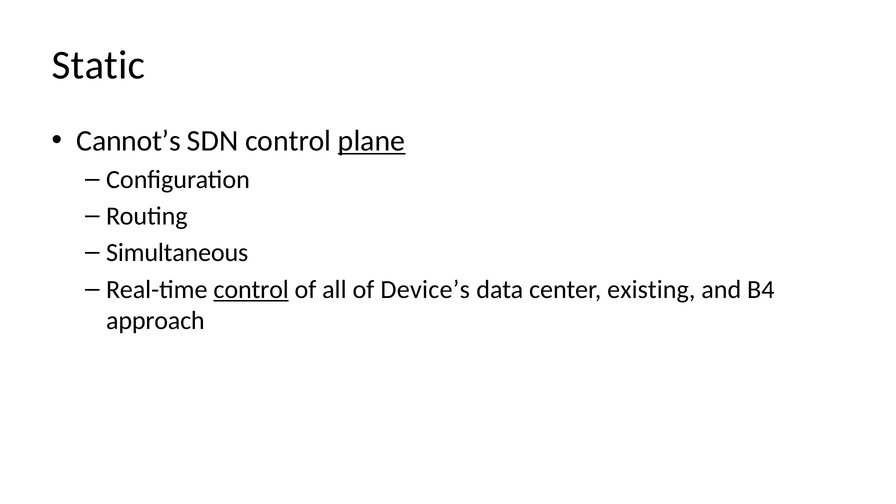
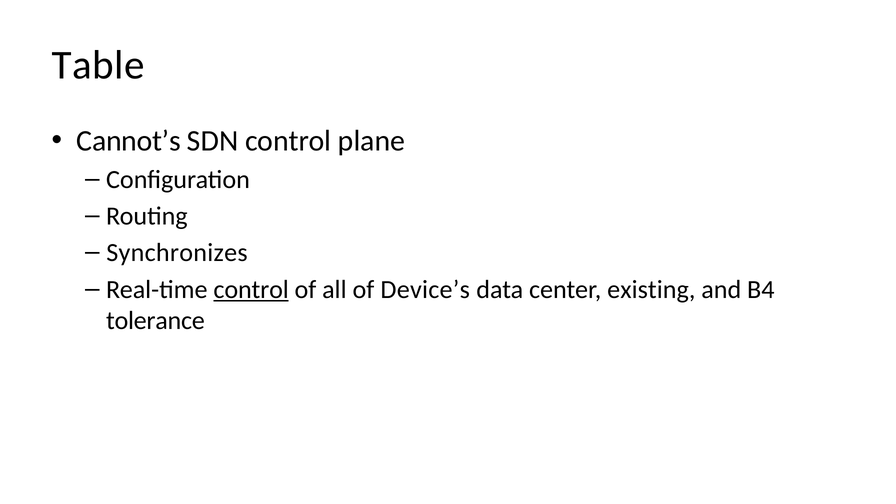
Static: Static -> Table (98, 65)
plane underline: present -> none (372, 141)
Simultaneous: Simultaneous -> Synchronizes (177, 253)
approach: approach -> tolerance (155, 321)
